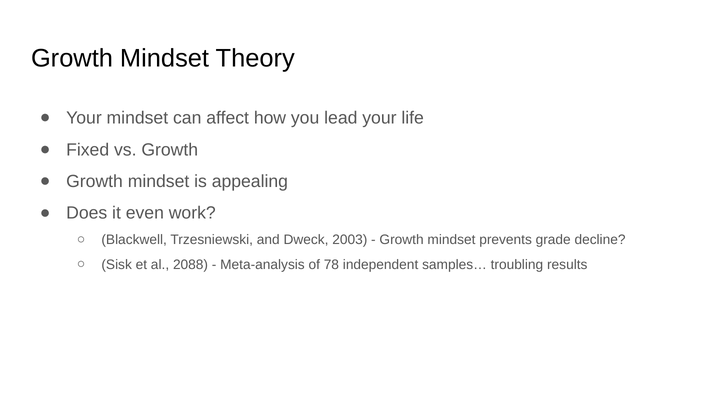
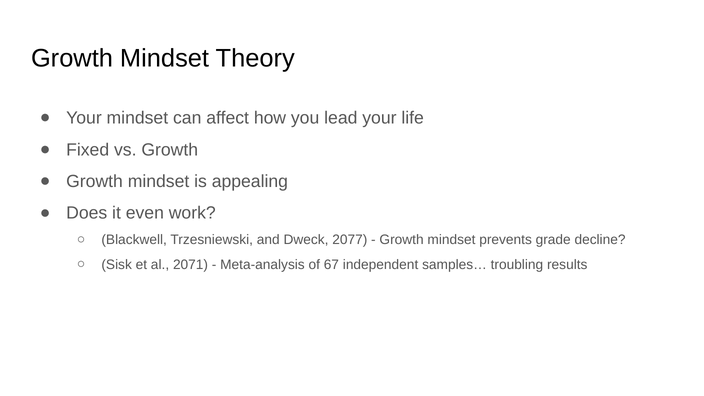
2003: 2003 -> 2077 (350, 240)
2088: 2088 -> 2071 (191, 265)
78: 78 -> 67 (331, 265)
